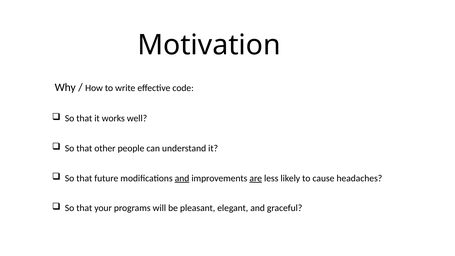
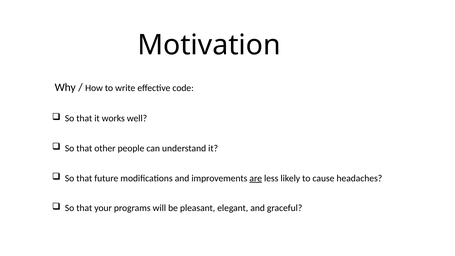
and underline: present -> none (182, 178)
